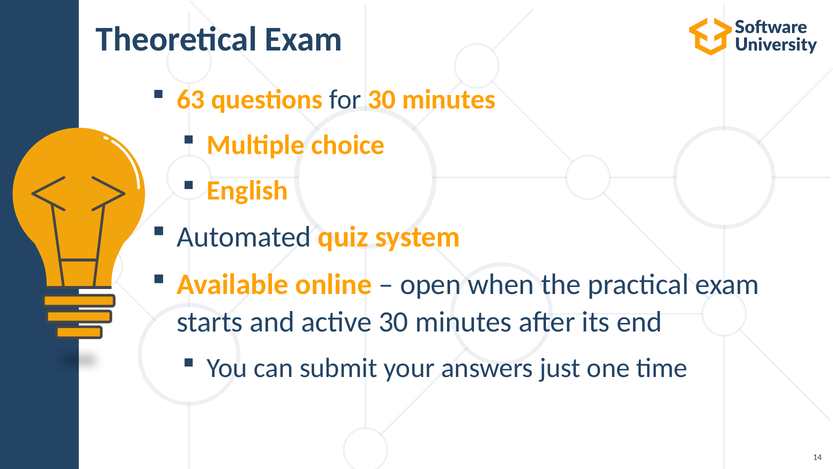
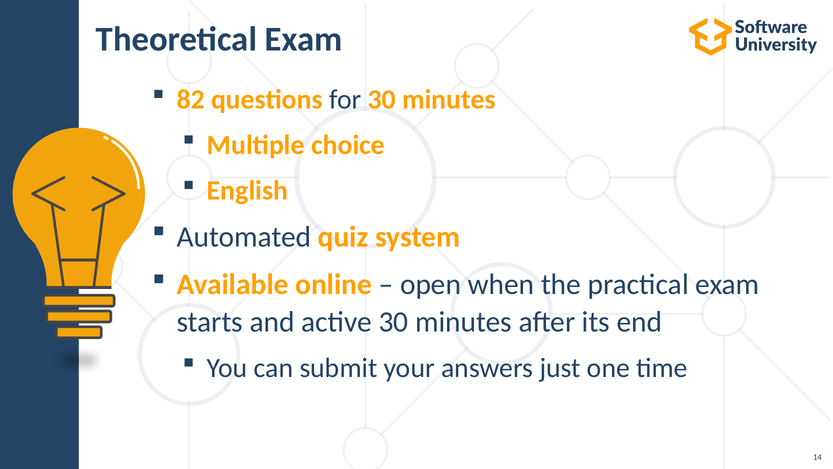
63: 63 -> 82 (191, 99)
